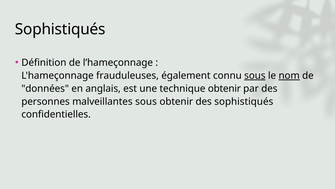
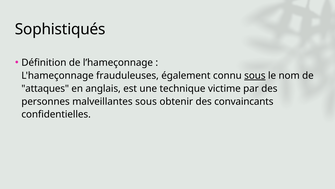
nom underline: present -> none (289, 75)
données: données -> attaques (45, 88)
technique obtenir: obtenir -> victime (224, 88)
des sophistiqués: sophistiqués -> convaincants (244, 101)
